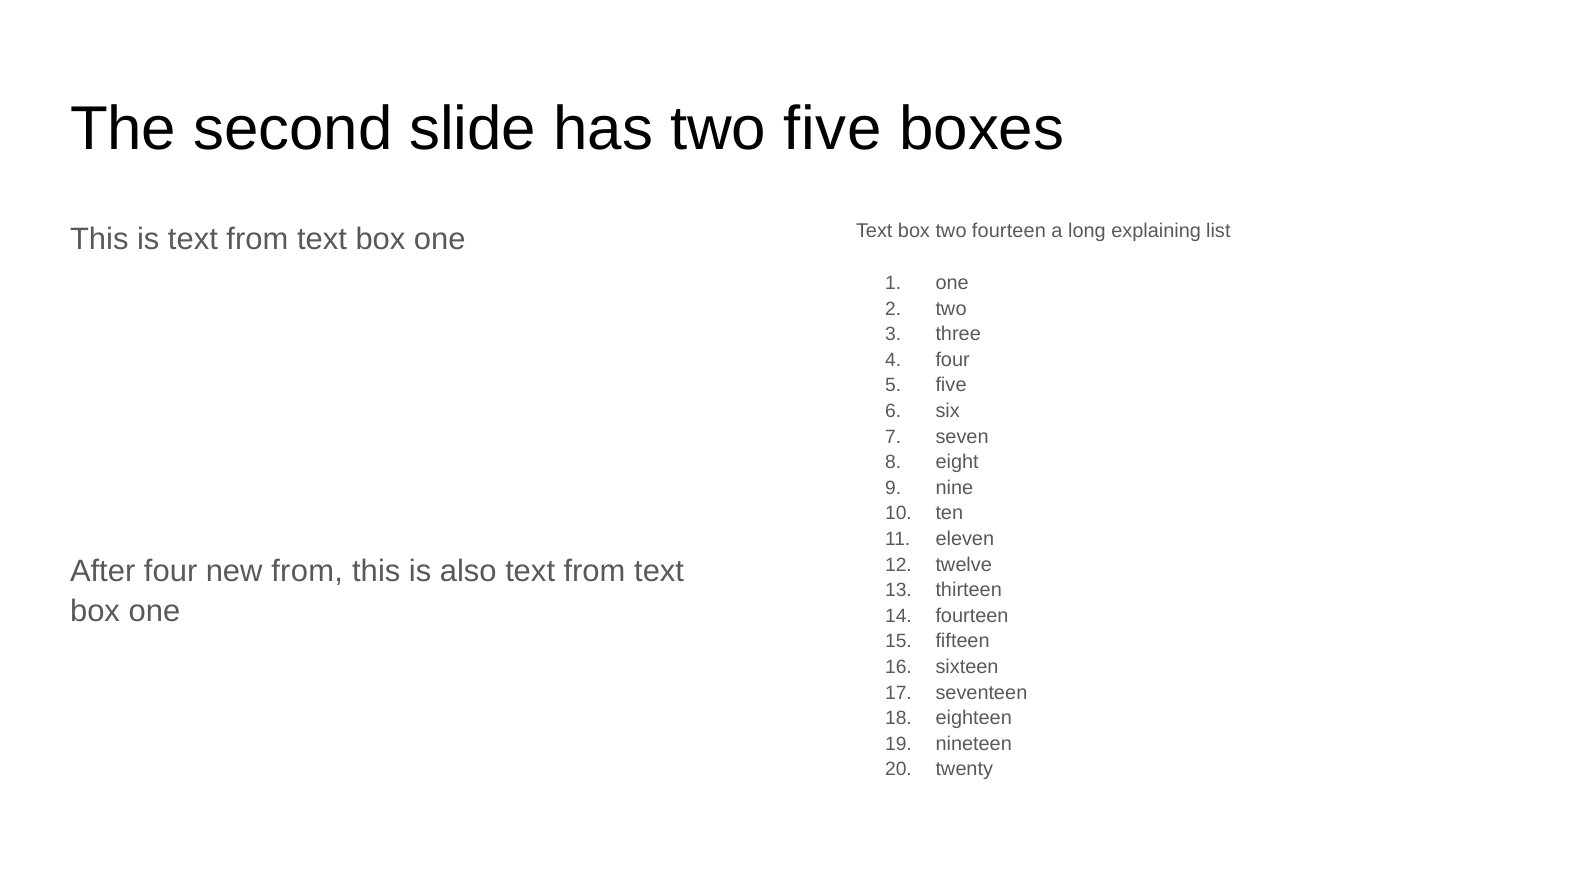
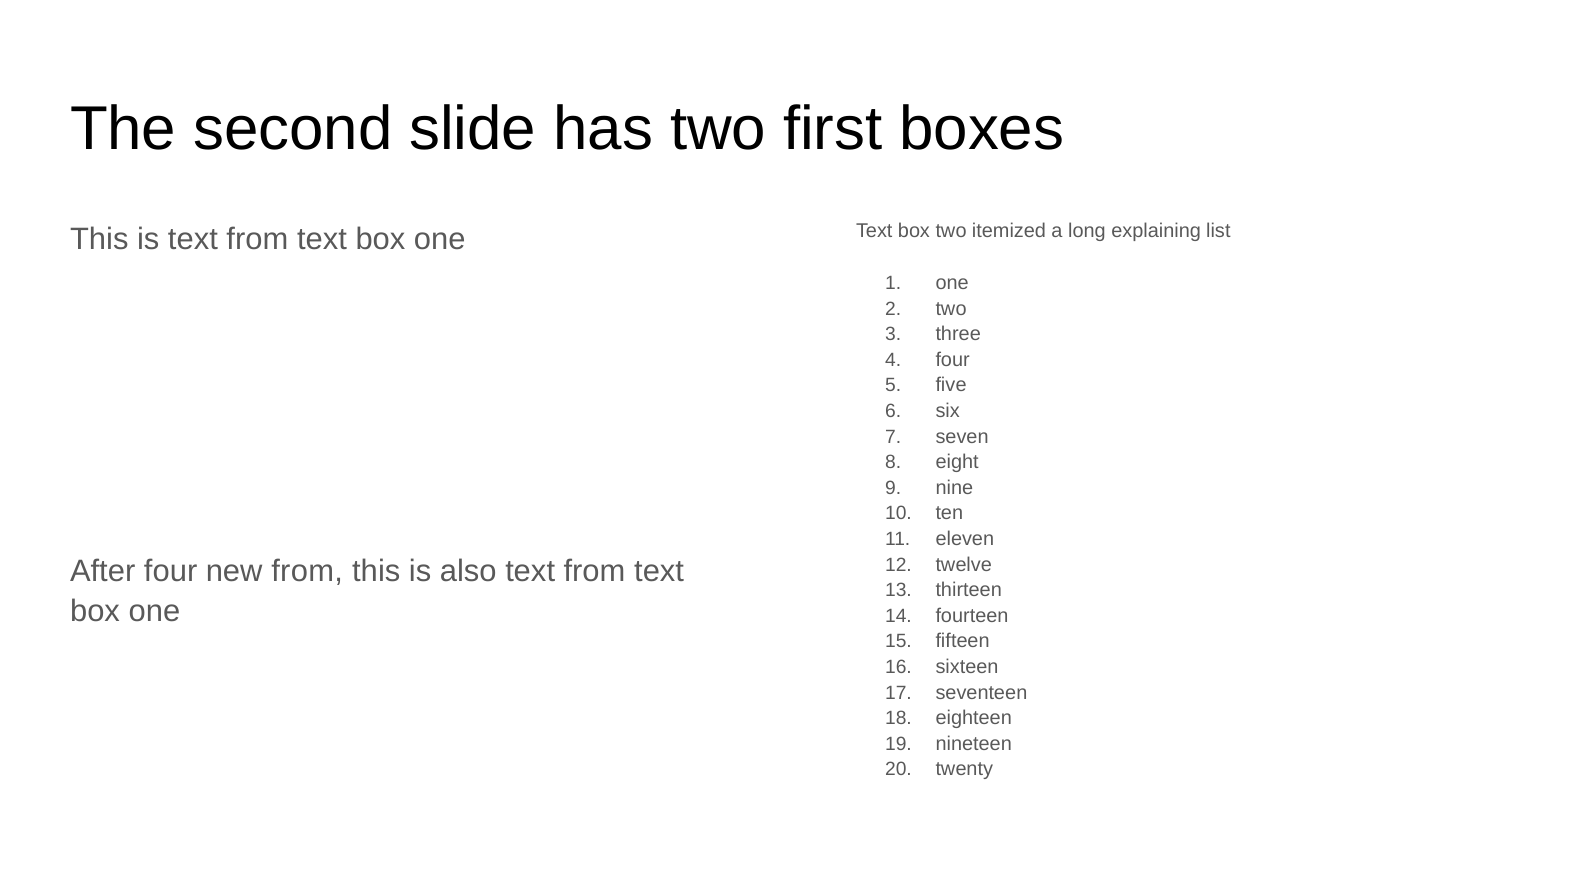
two five: five -> first (833, 129)
two fourteen: fourteen -> itemized (1009, 231)
